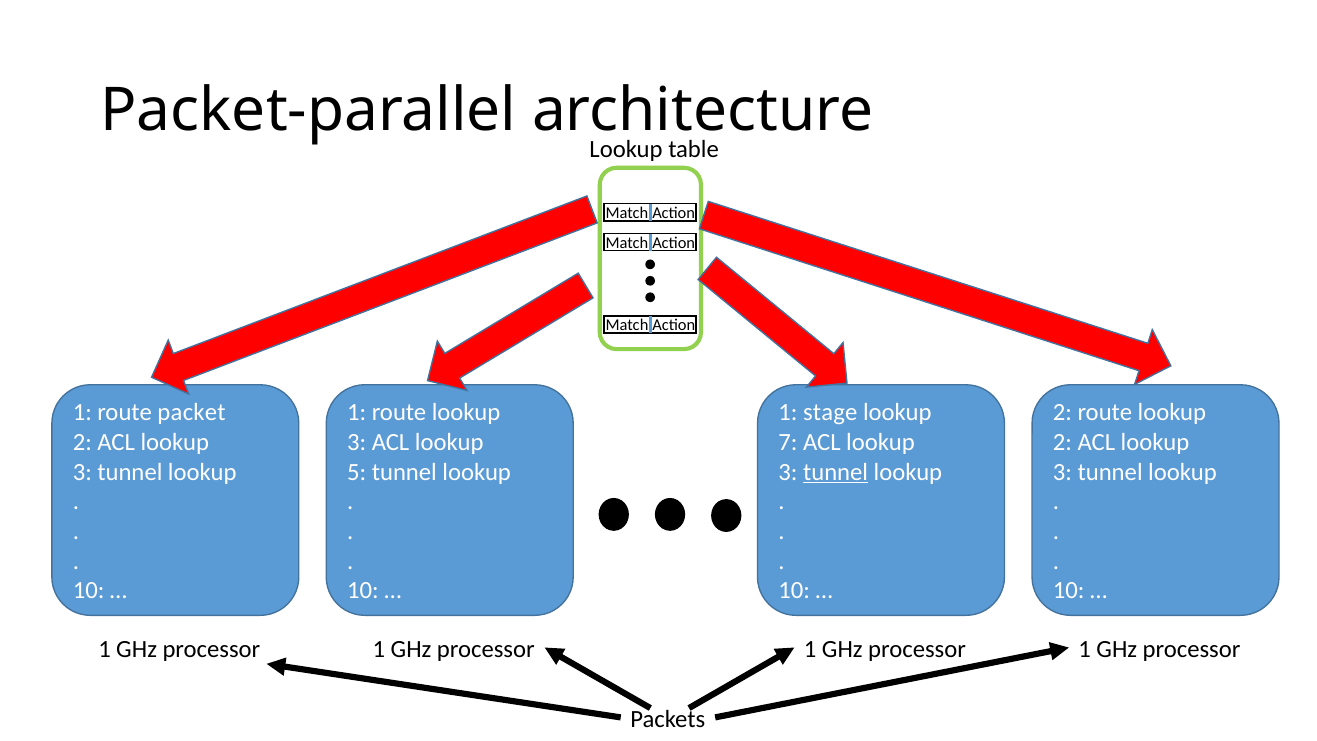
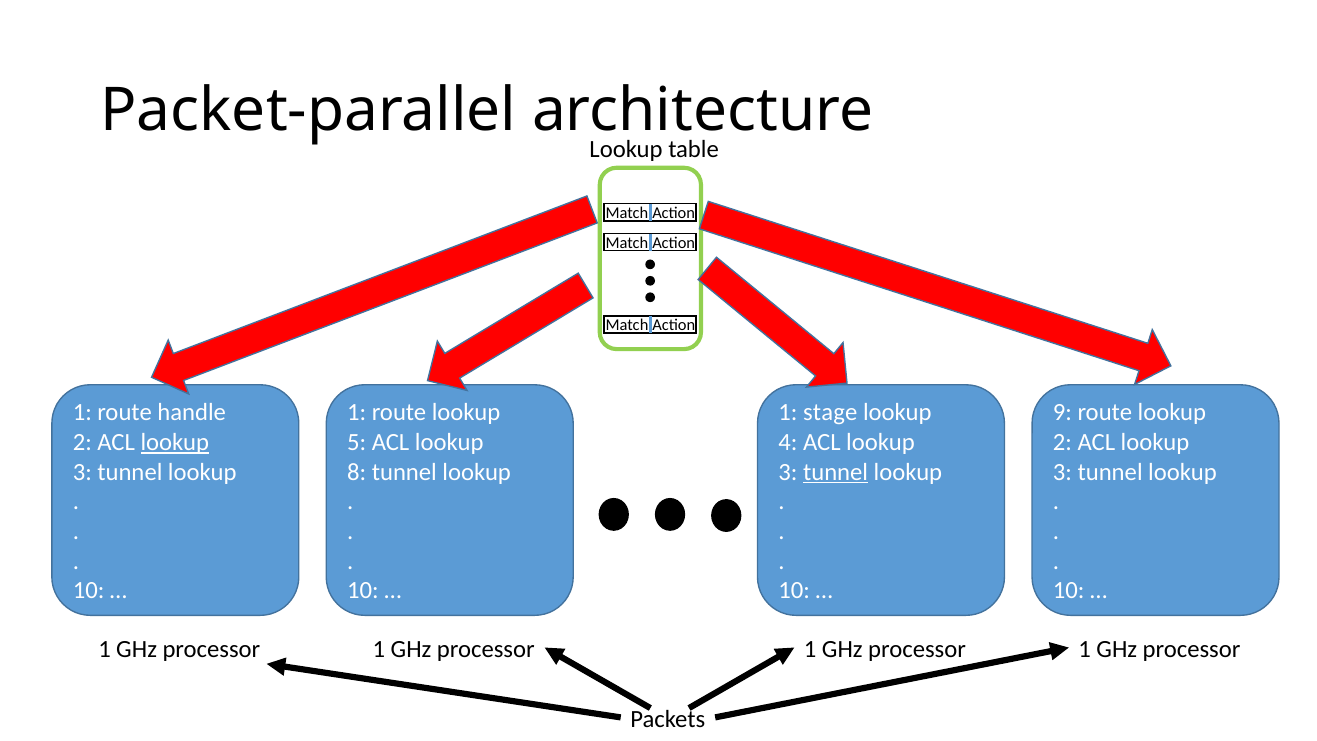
packet: packet -> handle (192, 413)
2: 2 -> 9 (1063, 413)
lookup underline: none -> present (175, 442)
3: 3 -> 5 (357, 442)
7: 7 -> 4 (788, 442)
5: 5 -> 8 (357, 472)
